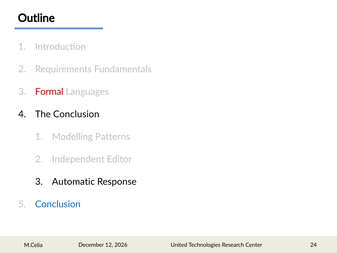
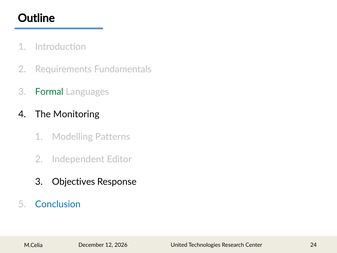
Formal colour: red -> green (49, 92)
The Conclusion: Conclusion -> Monitoring (76, 114)
Automatic: Automatic -> Objectives (74, 182)
